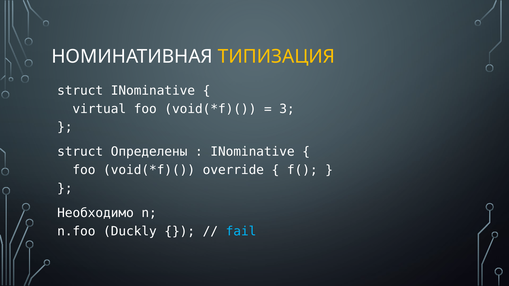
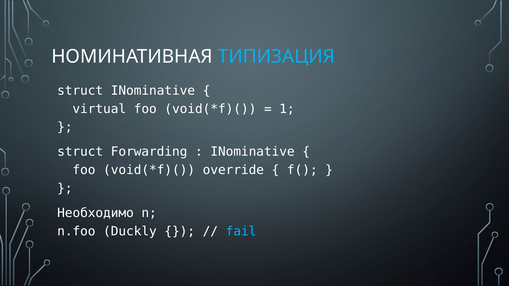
ТИПИЗАЦИЯ colour: yellow -> light blue (276, 57)
3: 3 -> 1 (287, 109)
Определены: Определены -> Forwarding (149, 152)
